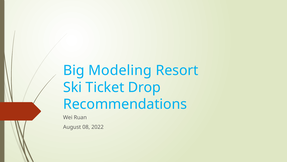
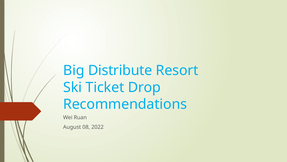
Modeling: Modeling -> Distribute (120, 70)
